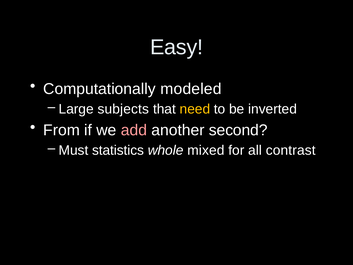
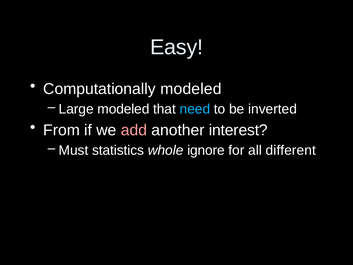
Large subjects: subjects -> modeled (123, 109)
need colour: yellow -> light blue (195, 109)
second: second -> interest (238, 130)
mixed: mixed -> ignore (206, 150)
contrast: contrast -> different (291, 150)
